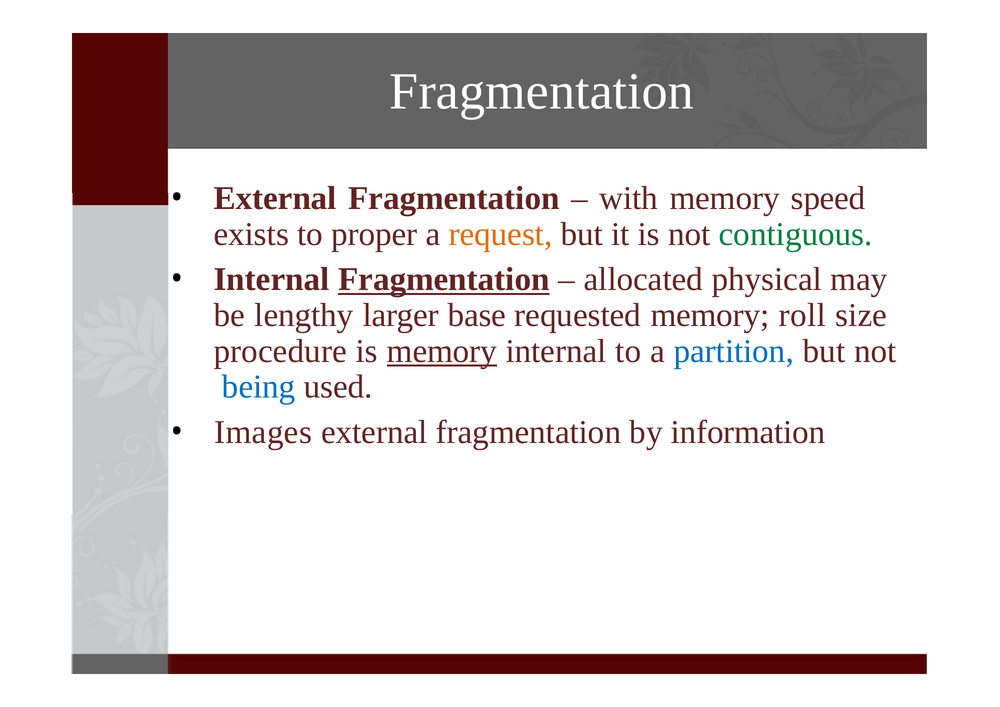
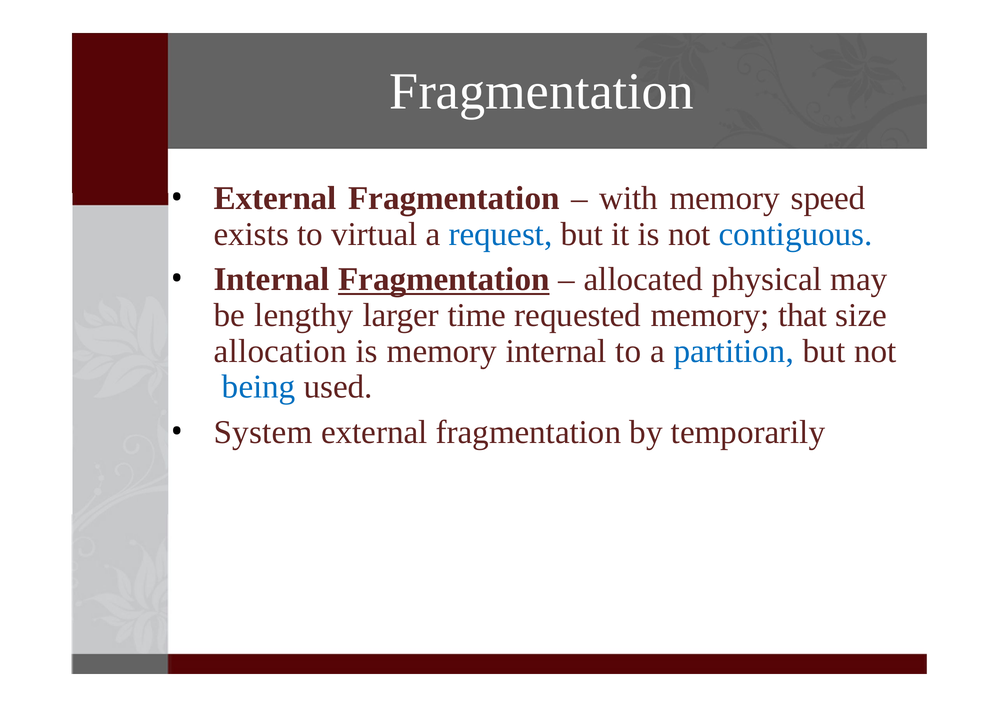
proper: proper -> virtual (374, 234)
request colour: orange -> blue (501, 234)
contiguous colour: green -> blue (796, 234)
base: base -> time (477, 315)
roll: roll -> that (803, 315)
procedure: procedure -> allocation (280, 351)
memory underline: present -> none (442, 351)
Images: Images -> System (263, 432)
information: information -> temporarily (748, 432)
